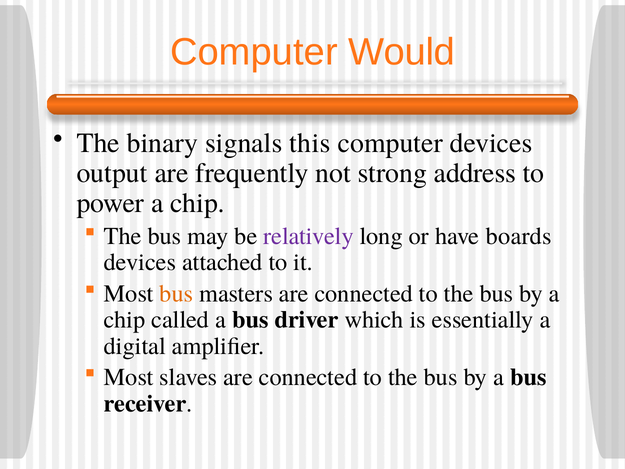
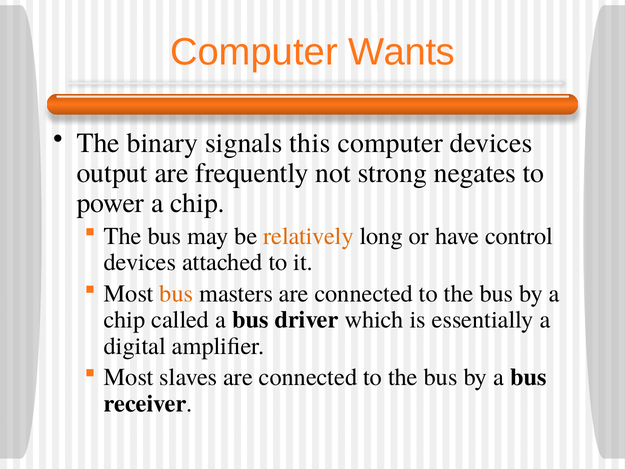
Would: Would -> Wants (402, 52)
address: address -> negates (475, 173)
relatively colour: purple -> orange (309, 236)
boards: boards -> control (519, 236)
